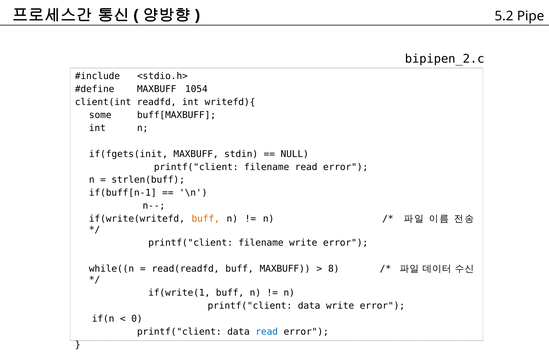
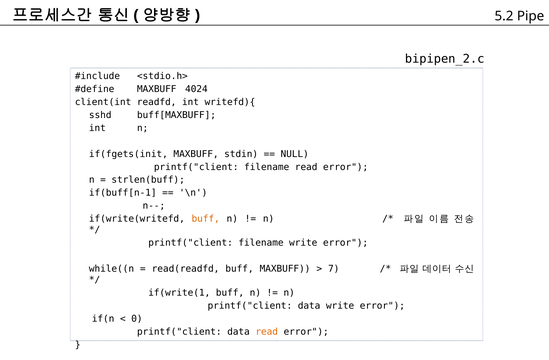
1054: 1054 -> 4024 (196, 89)
some: some -> sshd (100, 115)
8: 8 -> 7 (334, 269)
read colour: blue -> orange (267, 332)
